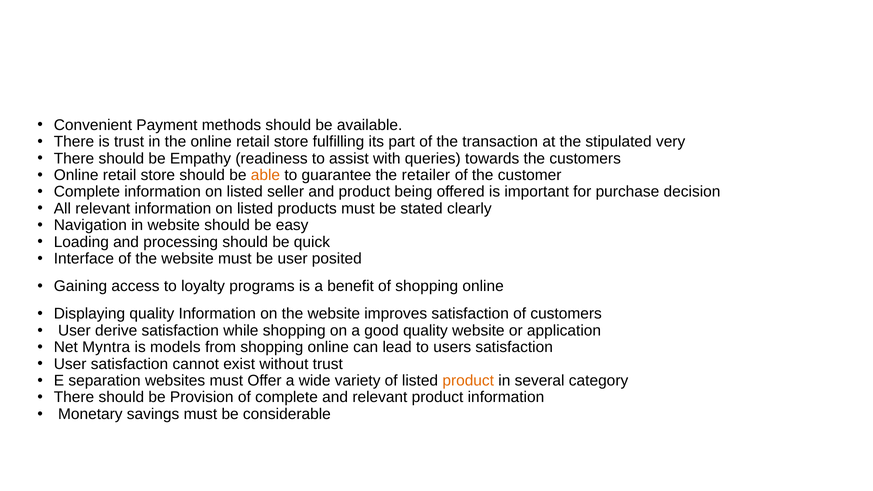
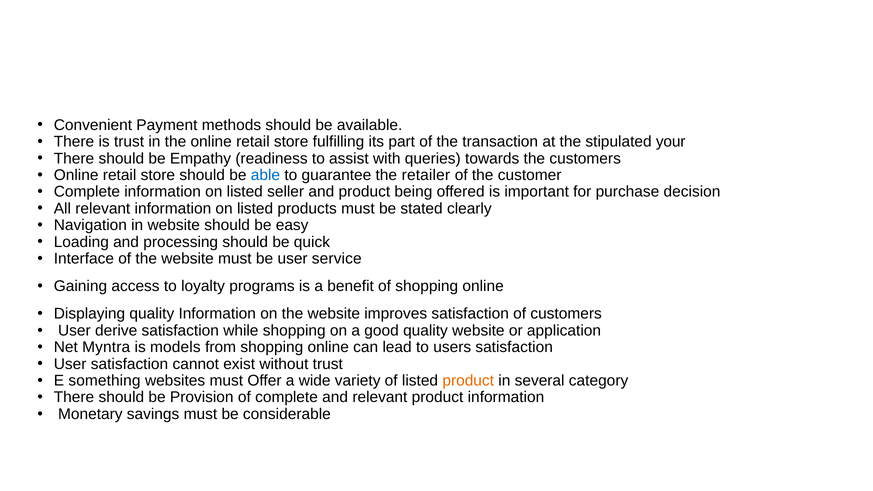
very: very -> your (671, 142)
able colour: orange -> blue (265, 175)
posited: posited -> service (337, 259)
separation: separation -> something (104, 381)
